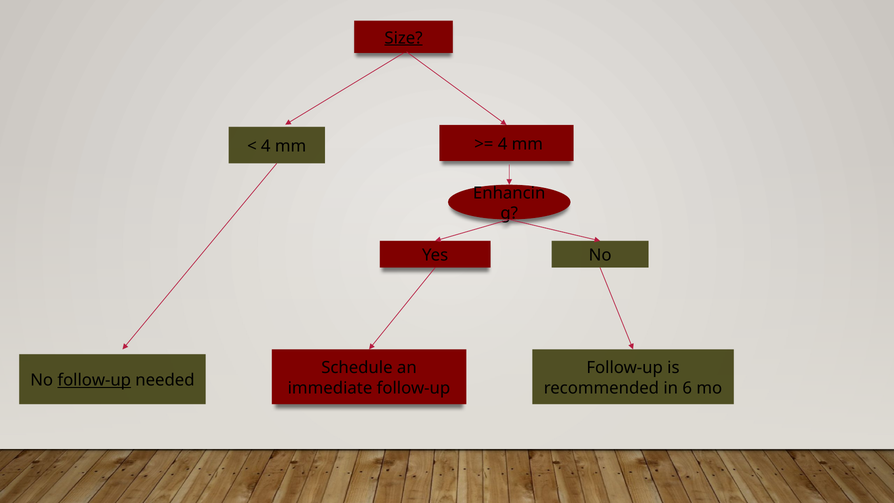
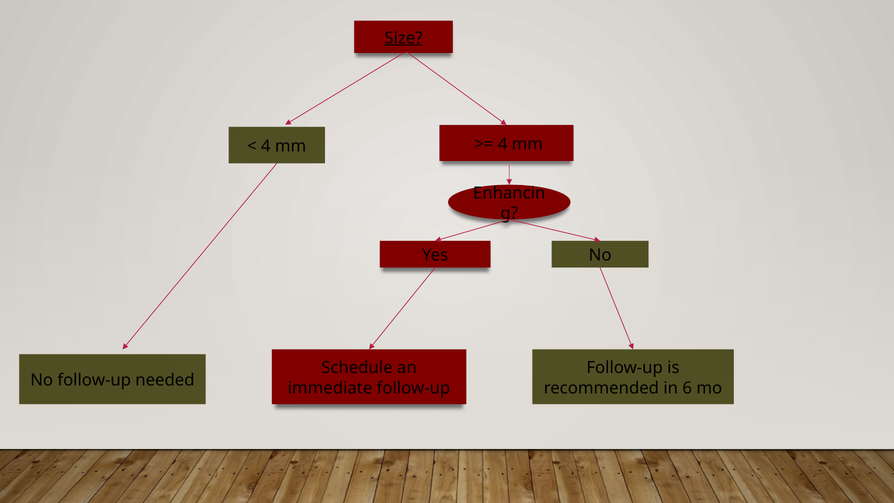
follow-up underline: present -> none (94, 380)
